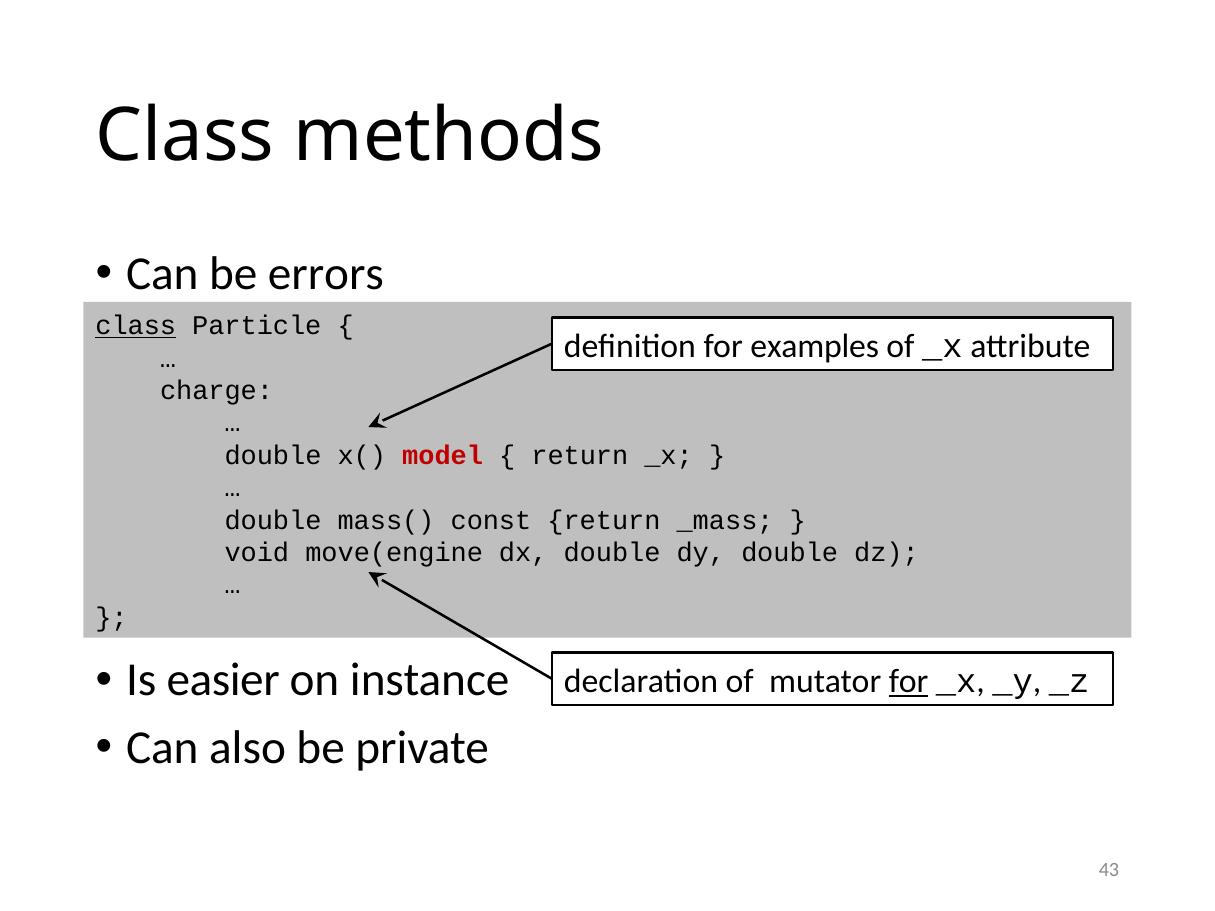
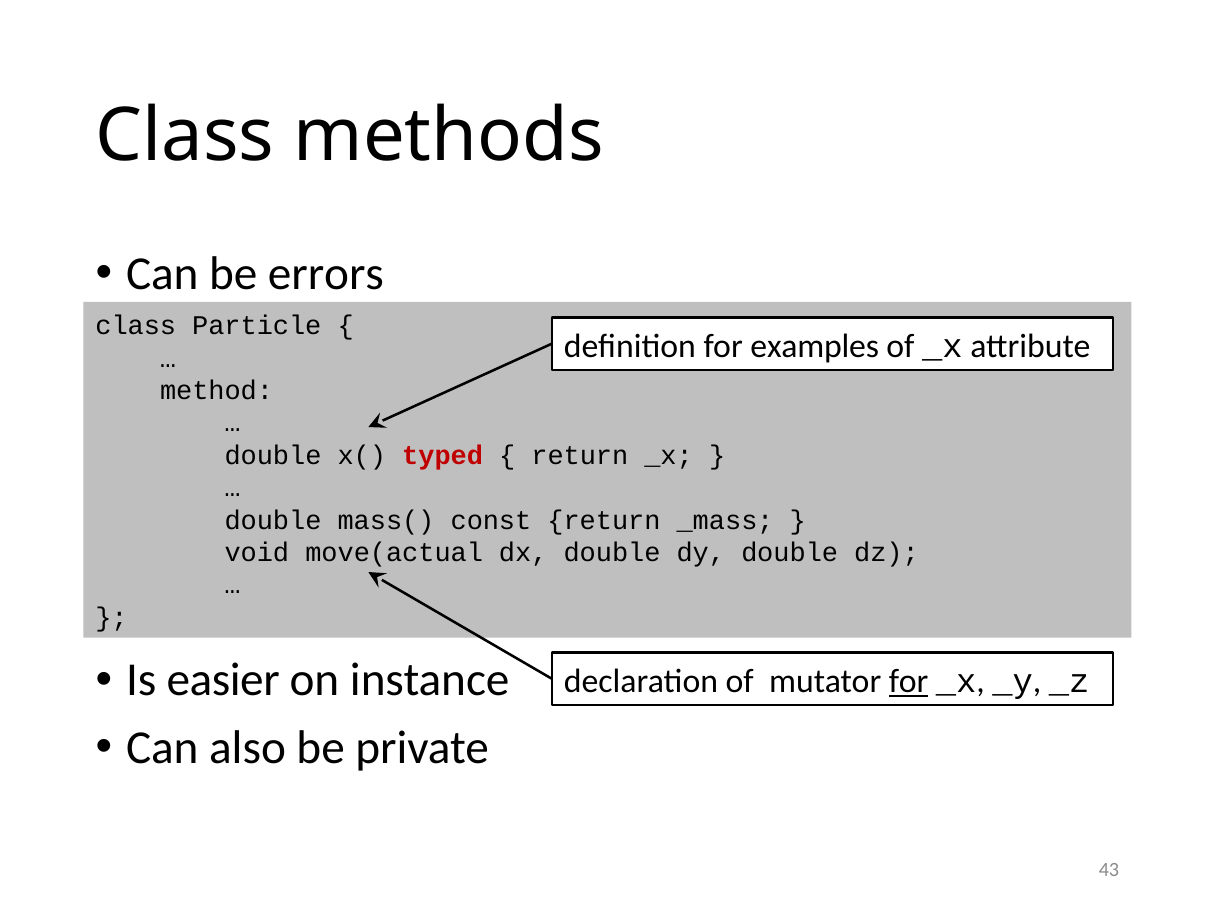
class underline: present -> none (136, 326)
charge: charge -> method (216, 391)
model: model -> typed (443, 456)
move(engine: move(engine -> move(actual (394, 553)
